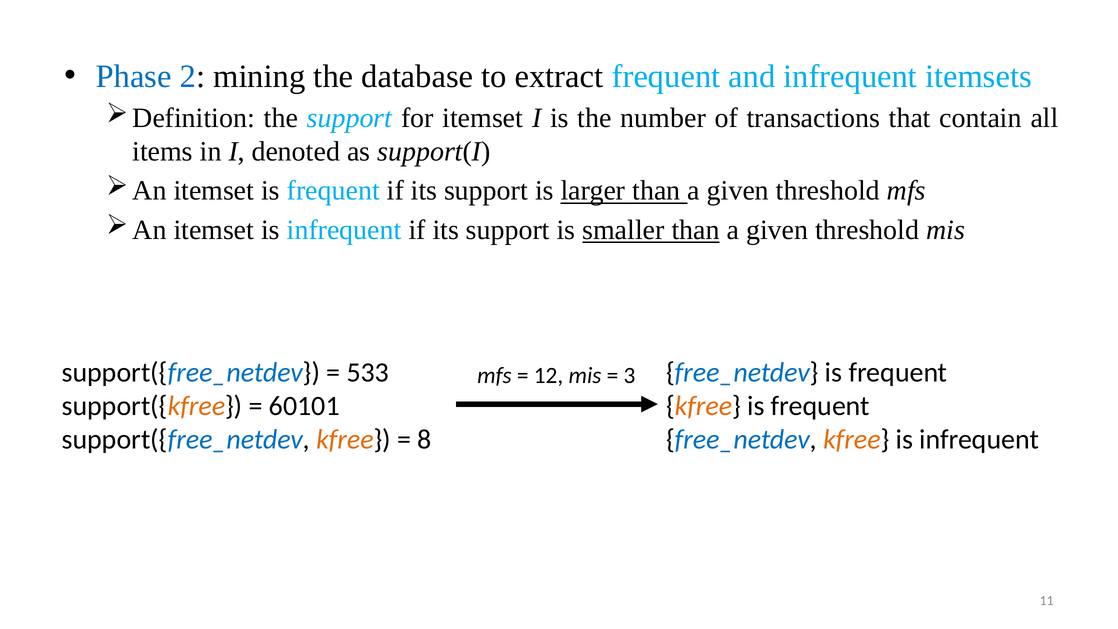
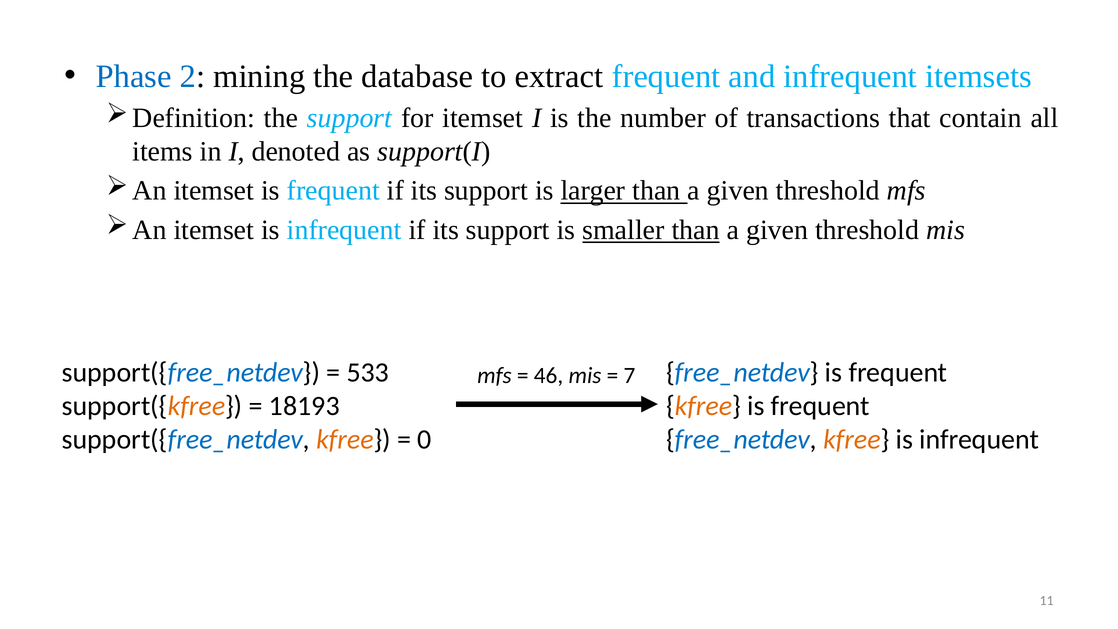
12: 12 -> 46 (549, 375)
3: 3 -> 7 (629, 375)
60101: 60101 -> 18193 (304, 406)
8: 8 -> 0 (424, 440)
